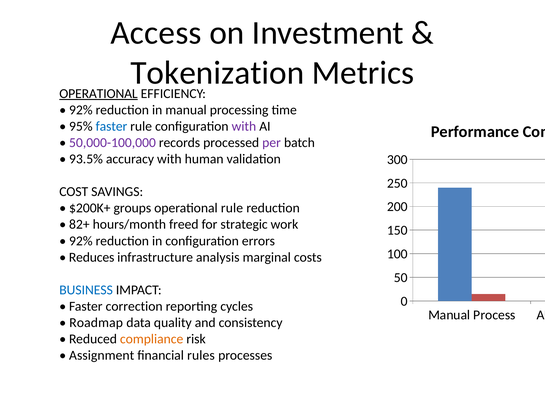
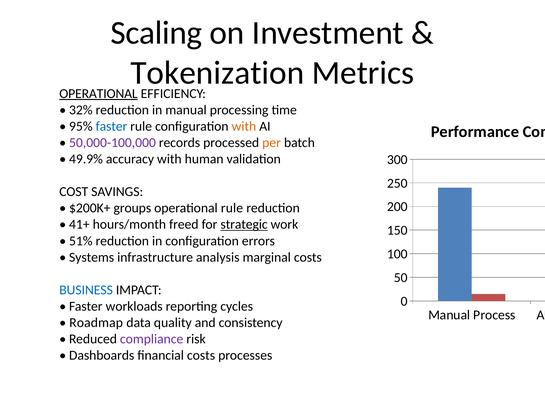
Access: Access -> Scaling (156, 33)
92%: 92% -> 32% (81, 110)
with colour: purple -> orange (244, 126)
per colour: purple -> orange (272, 143)
93.5%: 93.5% -> 49.9% (86, 159)
82+: 82+ -> 41+ (79, 224)
strategic underline: none -> present (244, 224)
92%: 92% -> 51% (81, 241)
Reduces: Reduces -> Systems (92, 257)
correction: correction -> workloads (134, 306)
compliance colour: orange -> purple (152, 339)
Assignment: Assignment -> Dashboards (102, 355)
financial rules: rules -> costs (201, 355)
